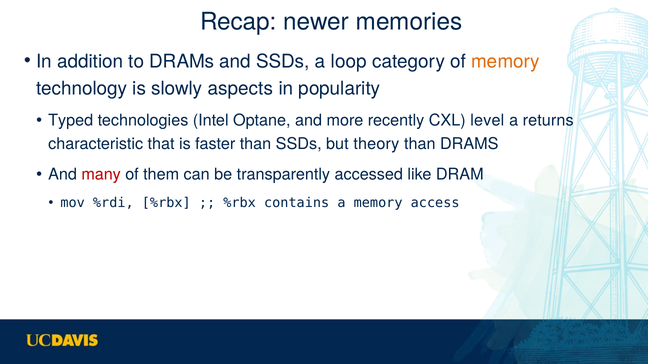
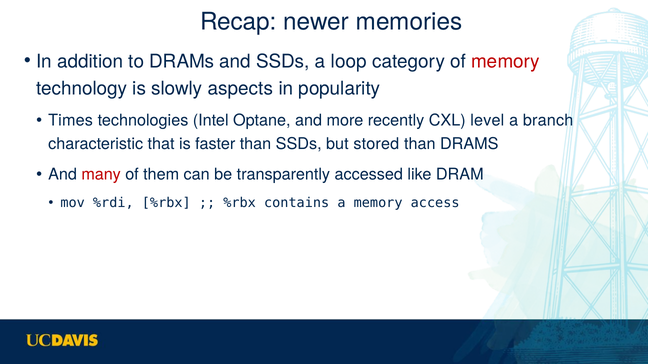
memory colour: orange -> red (505, 61)
Typed: Typed -> Times (71, 121)
returns: returns -> branch (548, 121)
theory: theory -> stored (376, 144)
